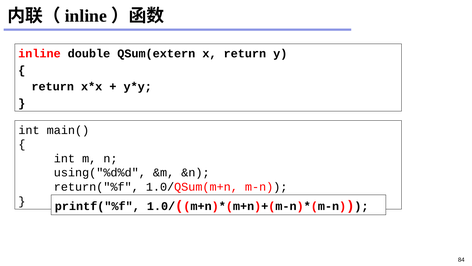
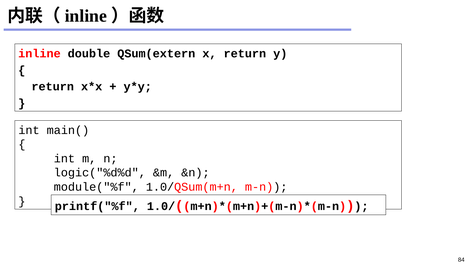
using("%d%d: using("%d%d -> logic("%d%d (100, 172)
return("%f: return("%f -> module("%f (96, 187)
